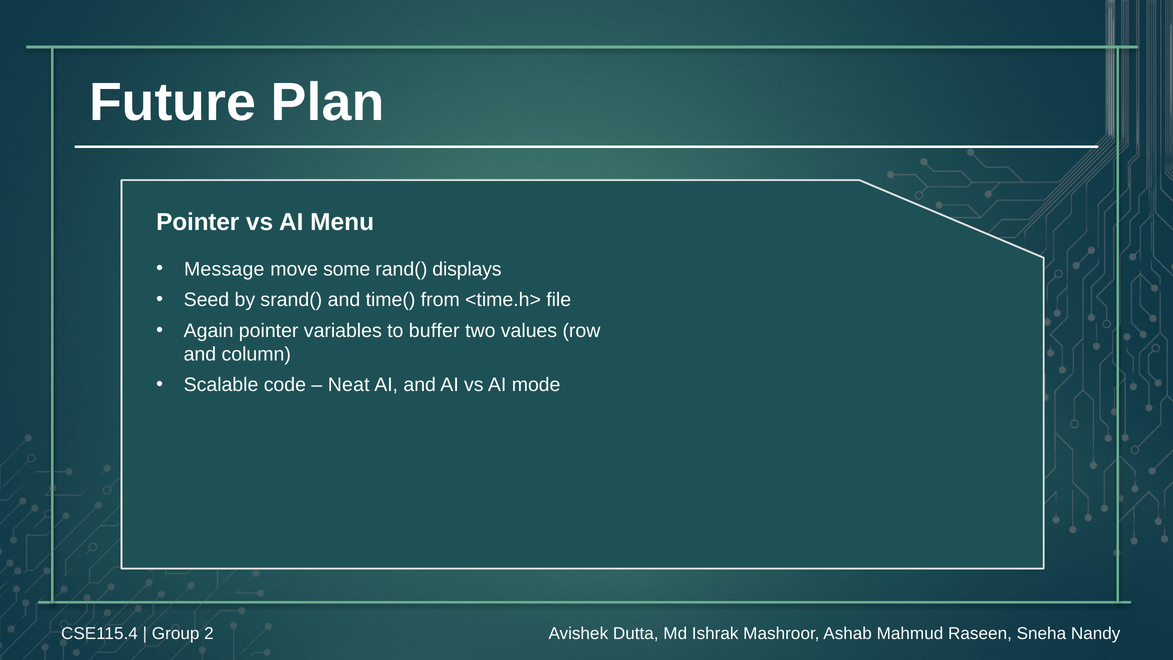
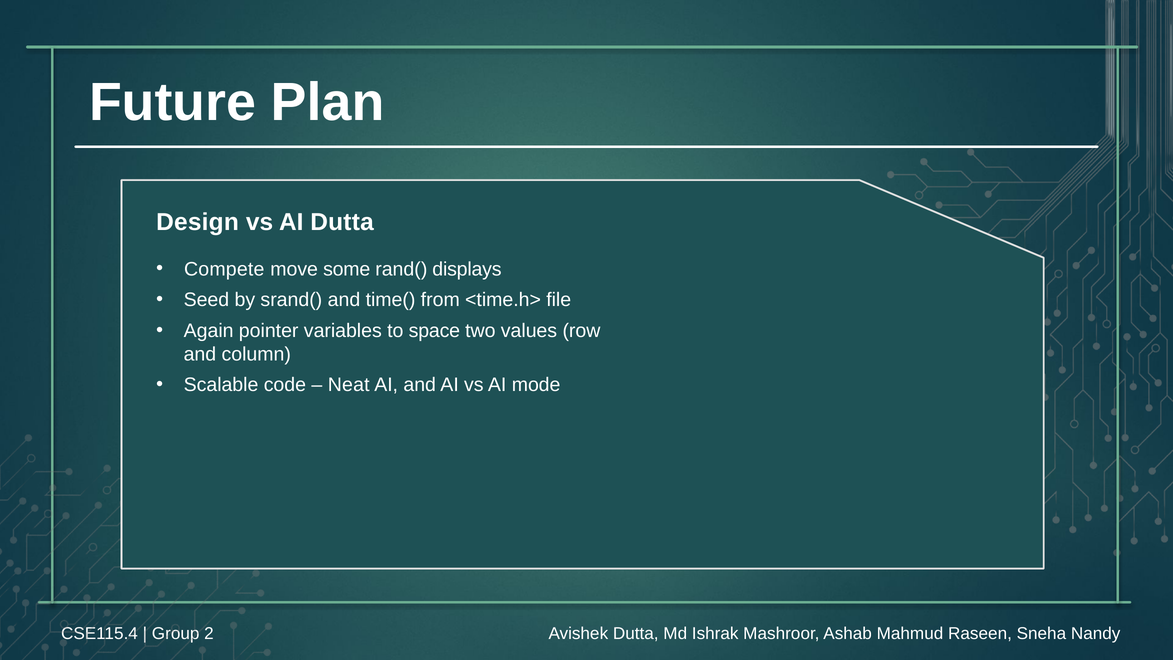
Pointer: Pointer -> Design (198, 222)
AI Menu: Menu -> Dutta (342, 222)
Message: Message -> Compete (224, 269)
buffer: buffer -> space (434, 331)
